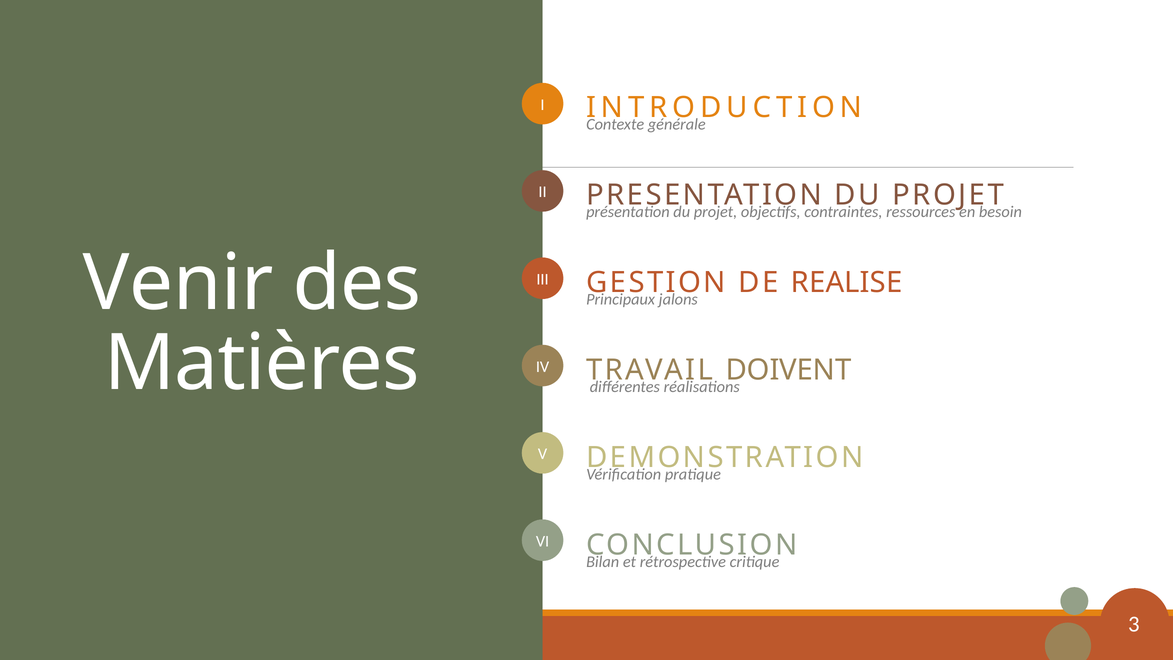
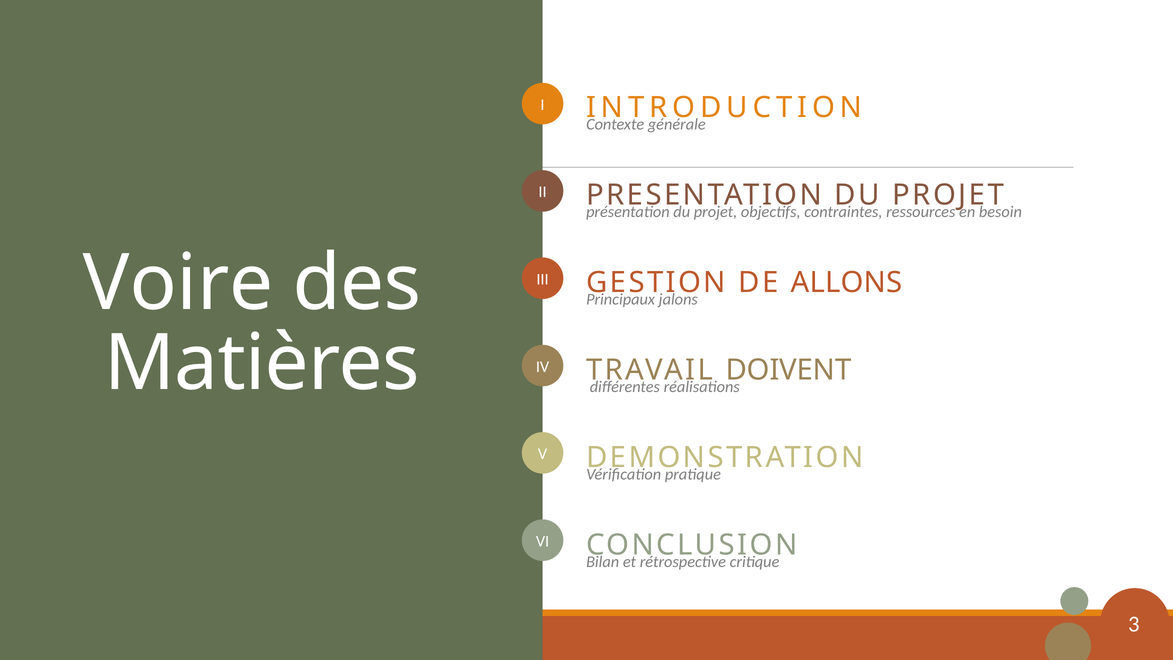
Venir: Venir -> Voire (178, 283)
REALISE: REALISE -> ALLONS (847, 283)
